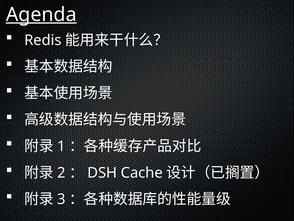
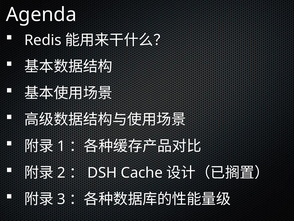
Agenda underline: present -> none (41, 15)
